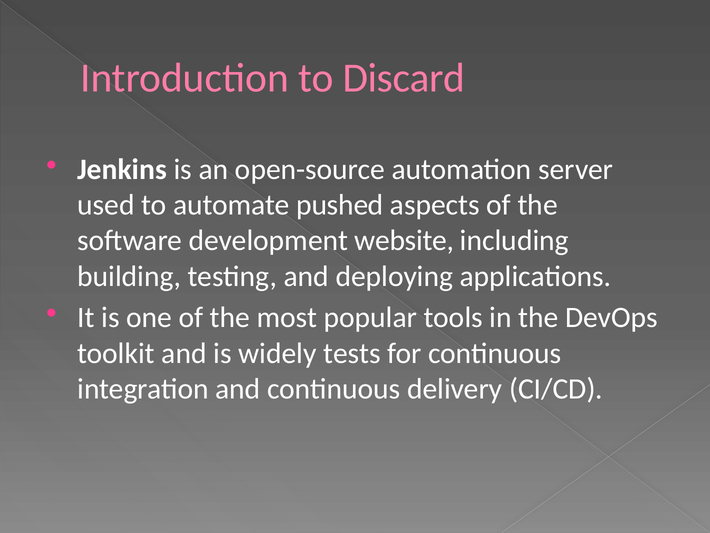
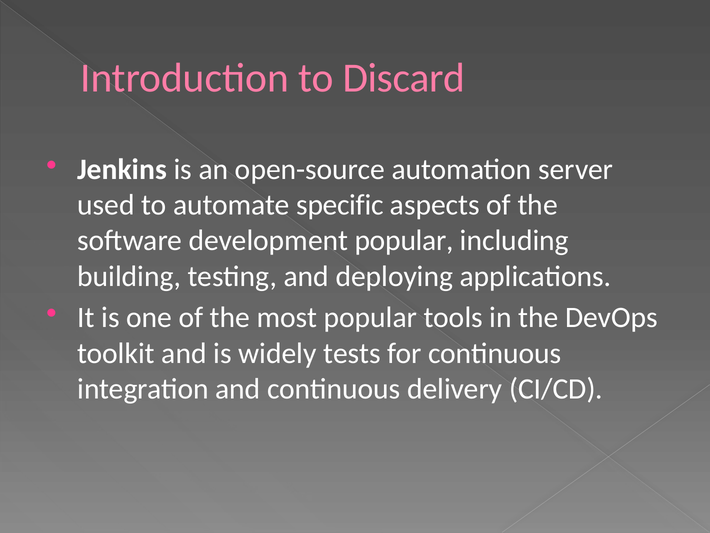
pushed: pushed -> specific (340, 205)
development website: website -> popular (404, 241)
